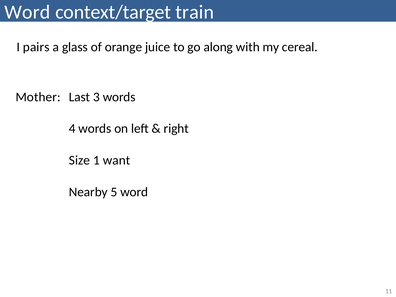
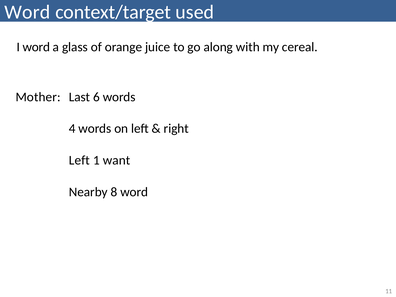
train: train -> used (195, 12)
I pairs: pairs -> word (36, 47)
3: 3 -> 6 (96, 97)
Size: Size -> Left (79, 160)
5: 5 -> 8 (114, 192)
